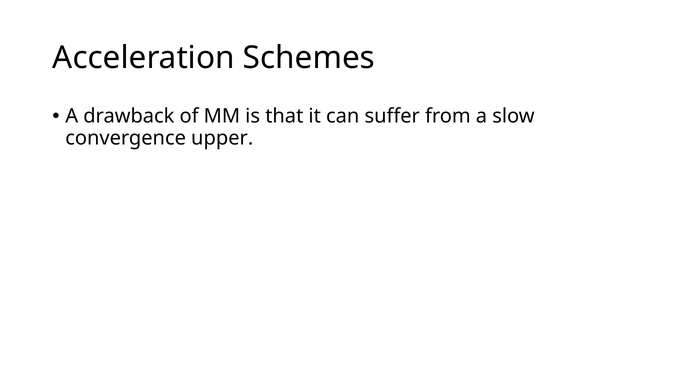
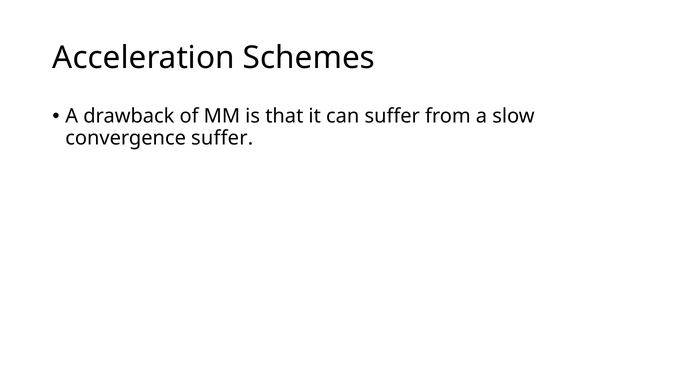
convergence upper: upper -> suffer (222, 138)
